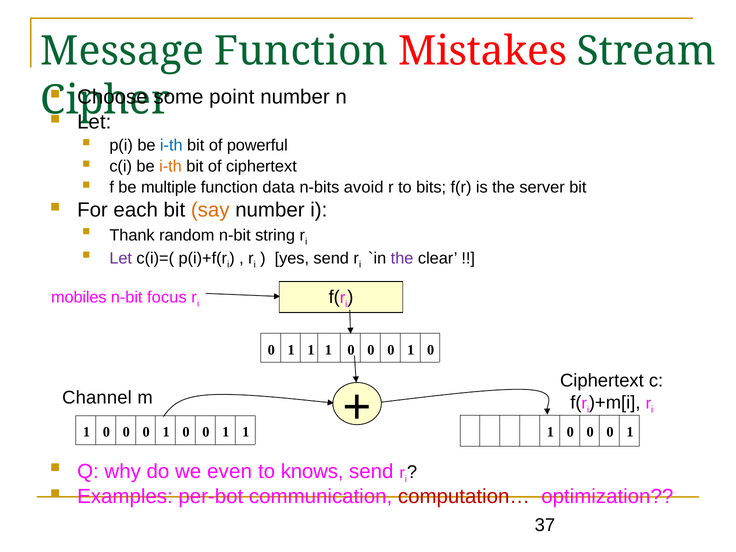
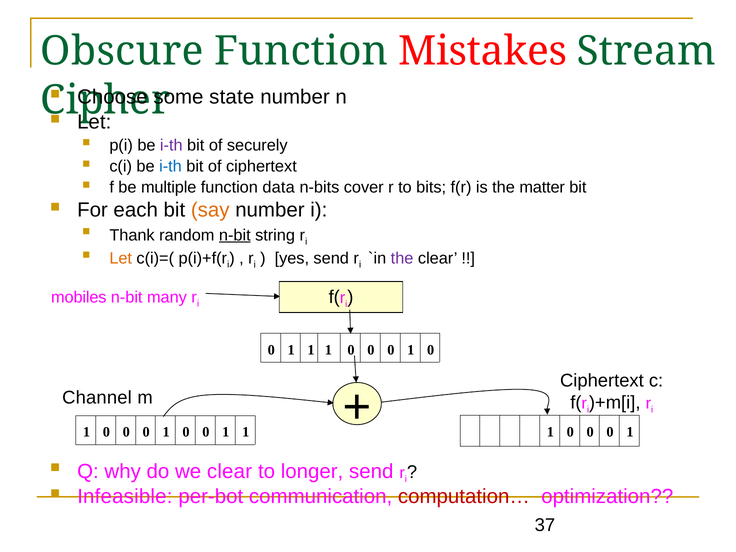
Message: Message -> Obscure (122, 51)
point: point -> state (232, 97)
i-th colour: blue -> purple (171, 145)
powerful: powerful -> securely (257, 145)
i-th colour: orange -> blue (170, 166)
avoid: avoid -> cover (364, 187)
server: server -> matter (542, 187)
n-bit underline: none -> present (235, 235)
Let colour: purple -> orange (121, 258)
focus: focus -> many (167, 297)
we even: even -> clear (230, 471)
knows: knows -> longer (312, 471)
Examples: Examples -> Infeasible (125, 497)
